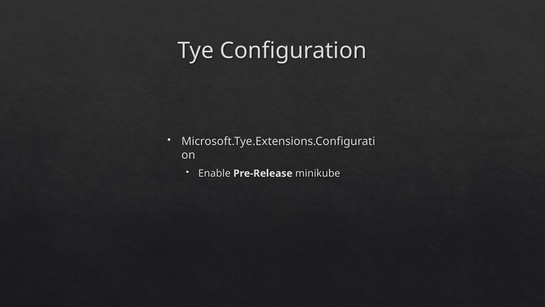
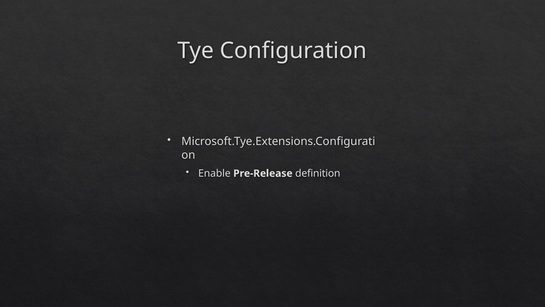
minikube: minikube -> definition (318, 173)
